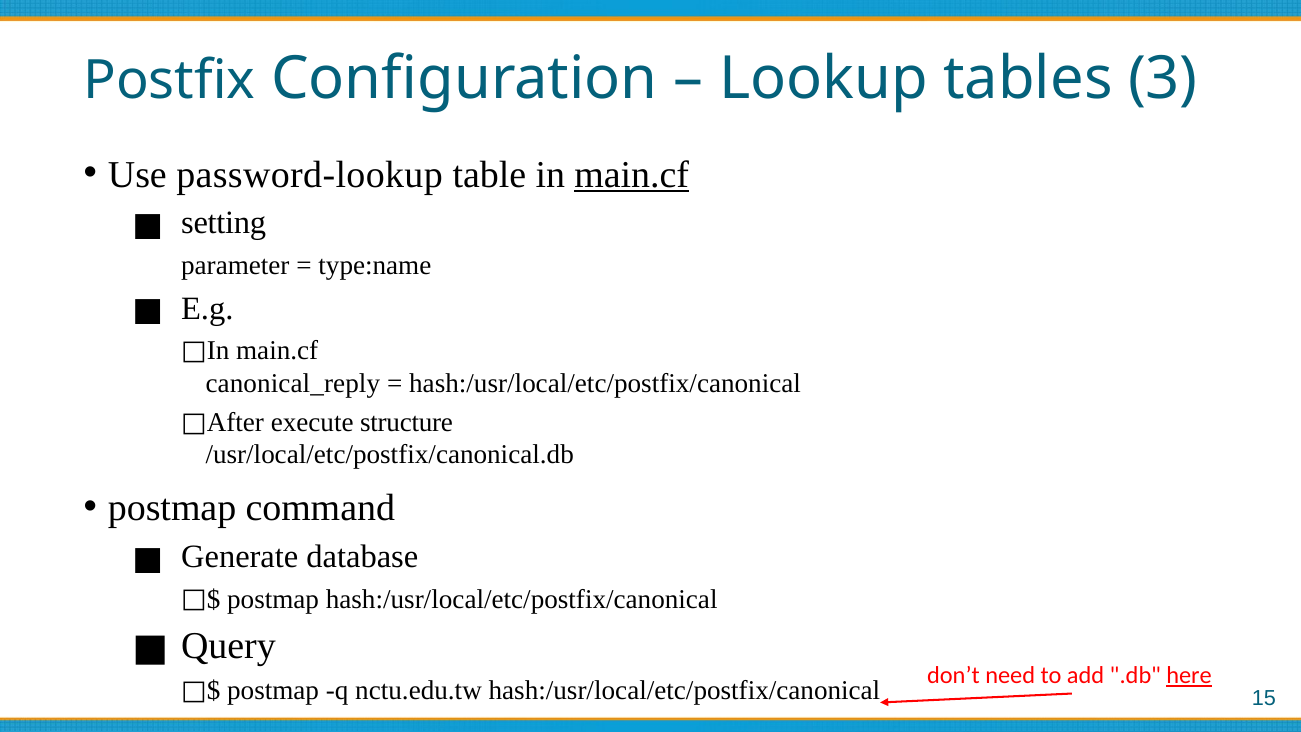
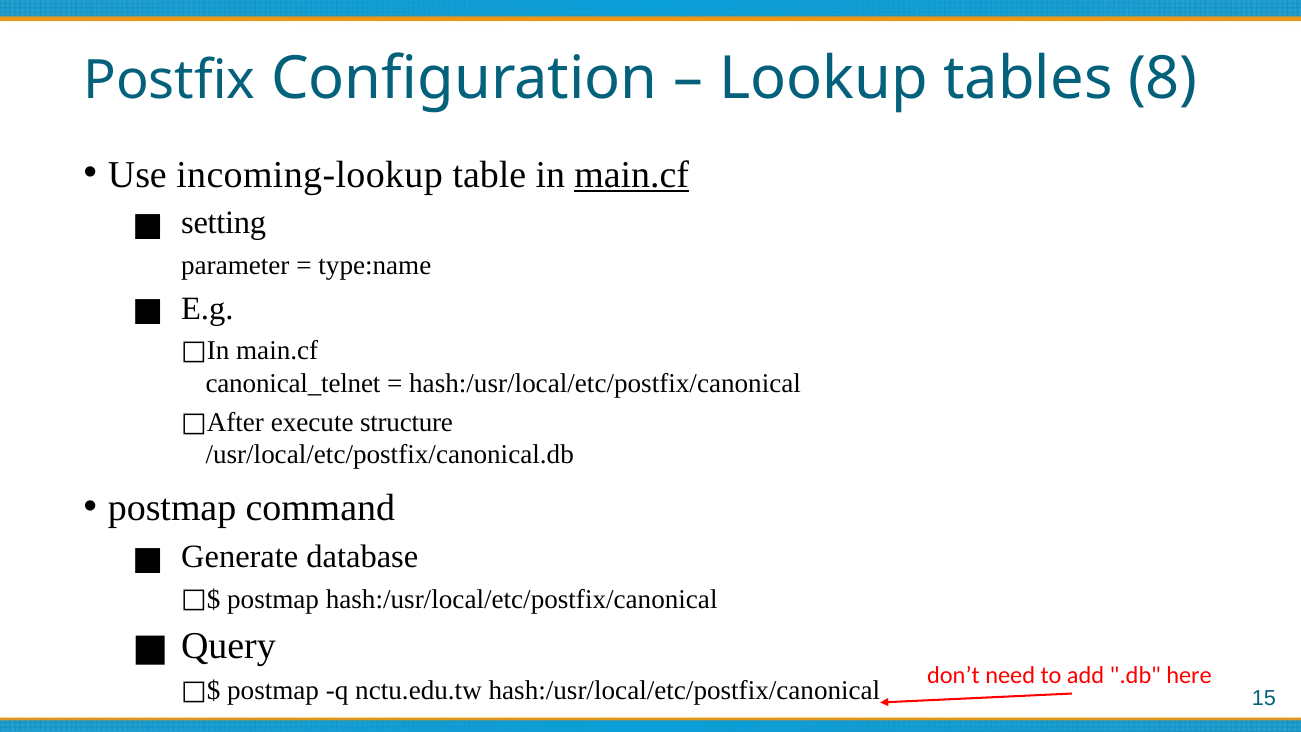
3: 3 -> 8 (1163, 79)
password-lookup: password-lookup -> incoming-lookup (310, 174)
canonical_reply: canonical_reply -> canonical_telnet (293, 383)
here underline: present -> none (1189, 676)
